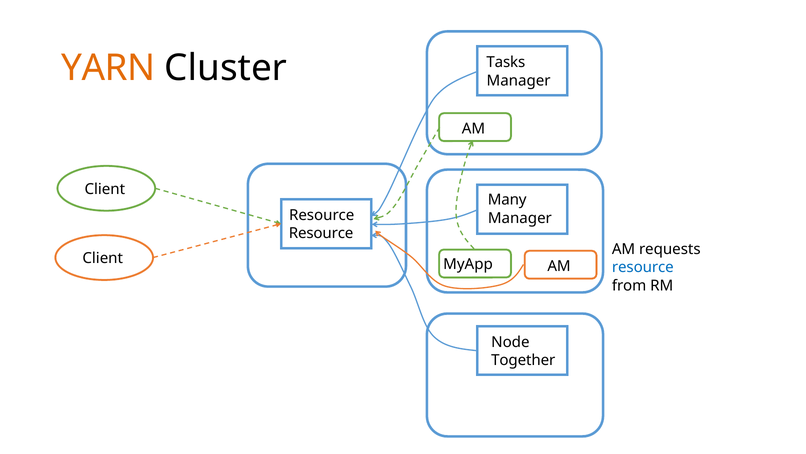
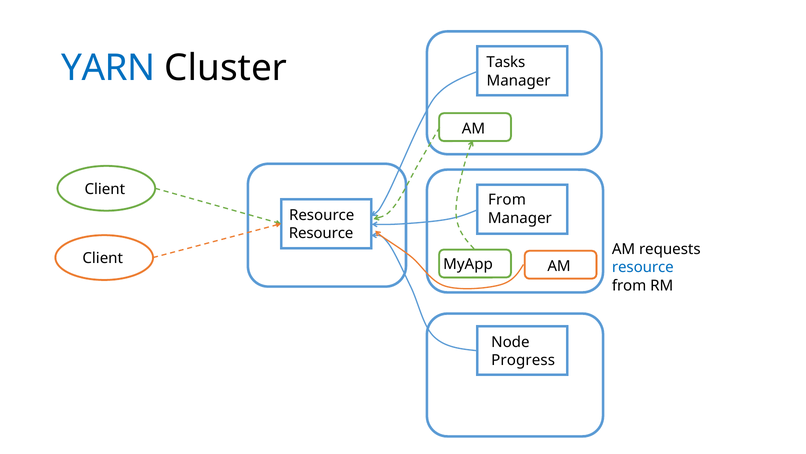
YARN colour: orange -> blue (108, 68)
Many: Many -> From (507, 200)
Together: Together -> Progress (523, 360)
